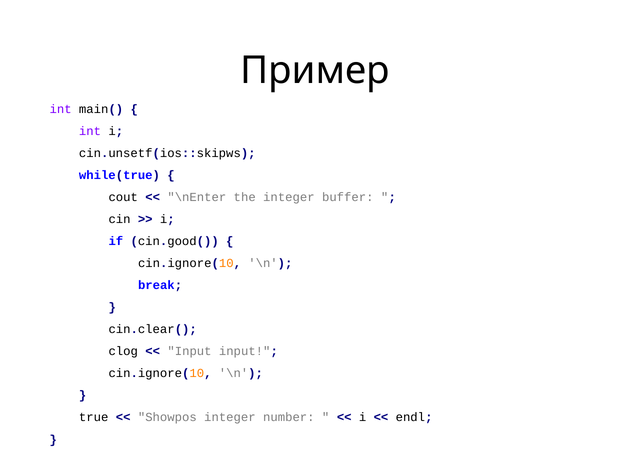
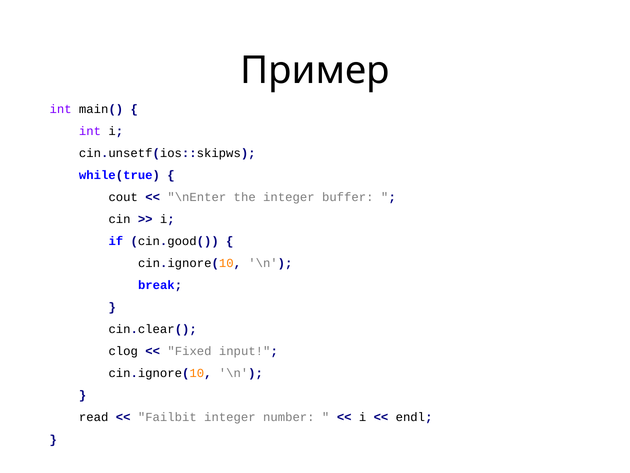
Input: Input -> Fixed (190, 351)
true: true -> read (94, 417)
Showpos: Showpos -> Failbit (167, 417)
